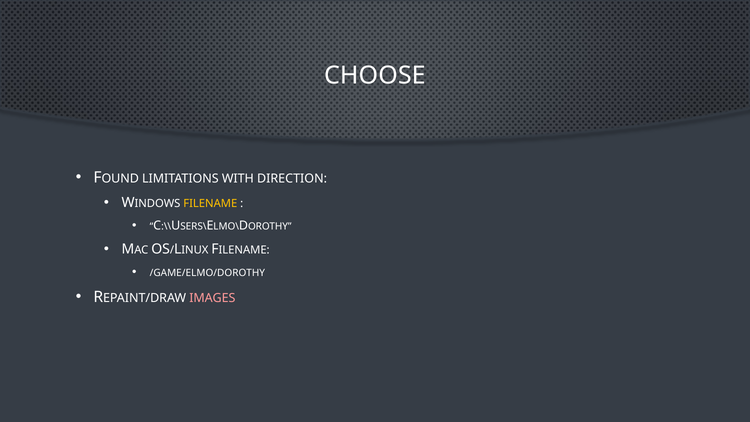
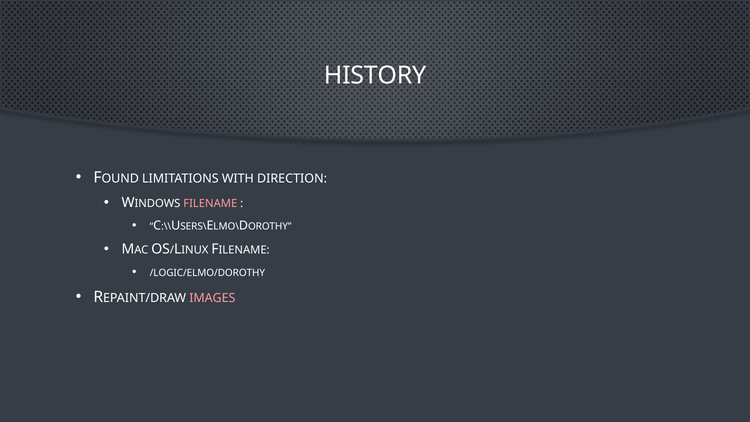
CHOOSE: CHOOSE -> HISTORY (375, 75)
FILENAME colour: yellow -> pink (210, 203)
/GAME/ELMO/DOROTHY: /GAME/ELMO/DOROTHY -> /LOGIC/ELMO/DOROTHY (207, 273)
